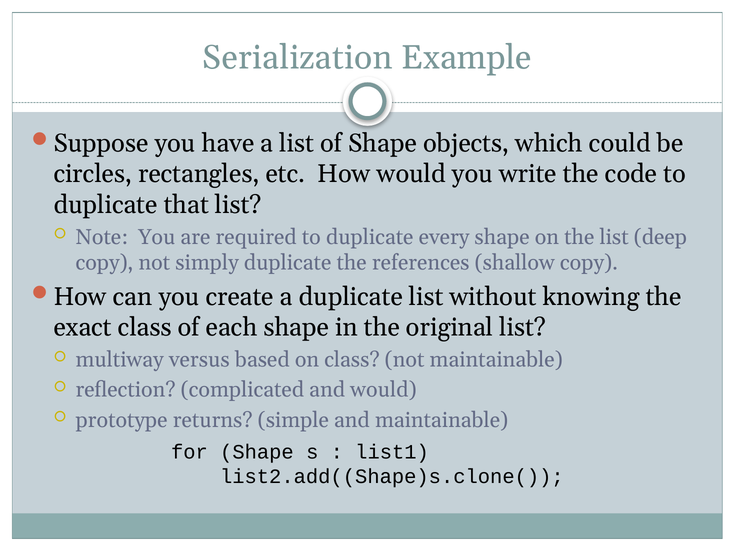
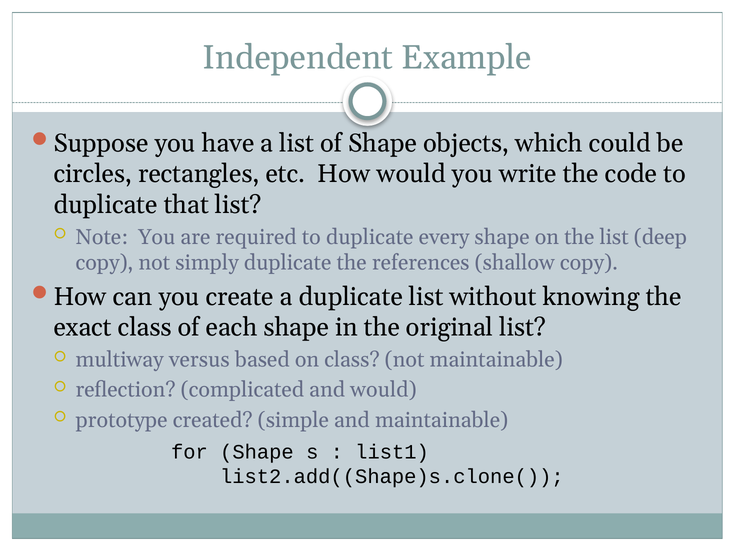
Serialization: Serialization -> Independent (298, 58)
returns: returns -> created (213, 420)
